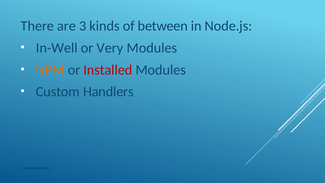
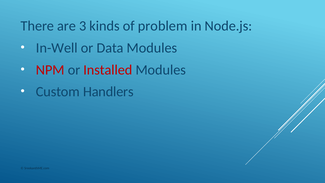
between: between -> problem (163, 26)
Very: Very -> Data (110, 48)
NPM colour: orange -> red (50, 70)
